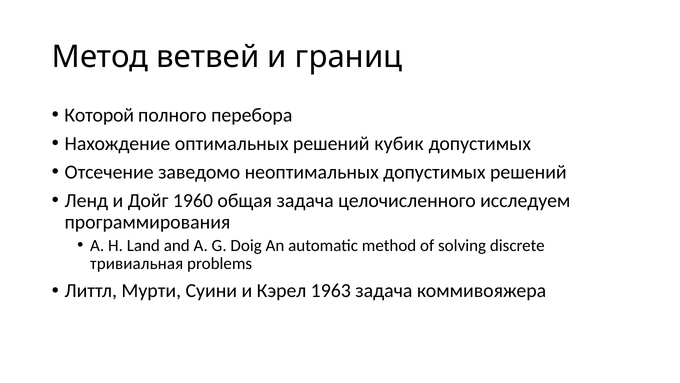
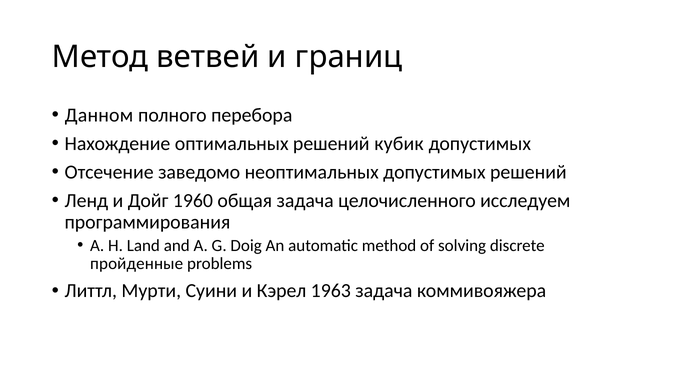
Которой: Которой -> Данном (99, 115)
тривиальная: тривиальная -> пройденные (137, 264)
